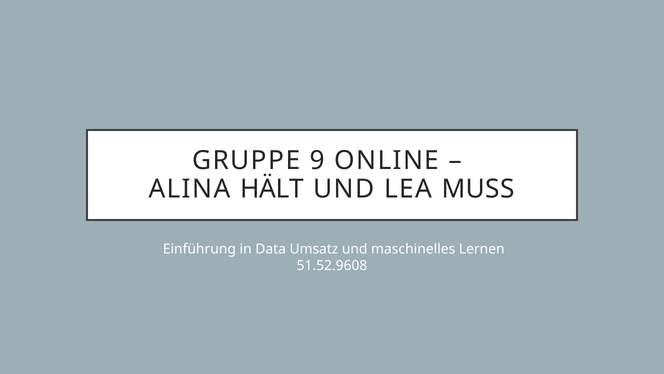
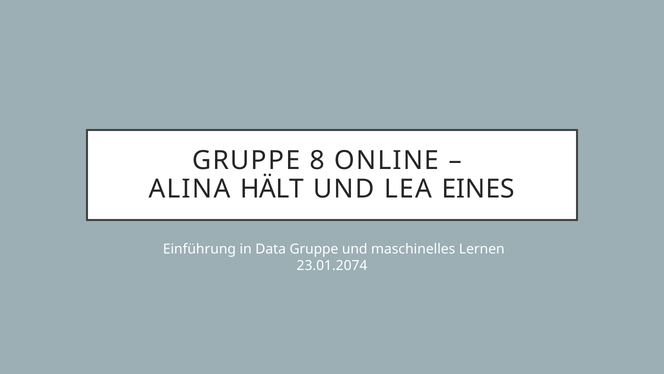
9: 9 -> 8 (317, 160)
MUSS: MUSS -> EINES (478, 189)
Data Umsatz: Umsatz -> Gruppe (314, 249)
51.52.9608: 51.52.9608 -> 23.01.2074 (332, 265)
